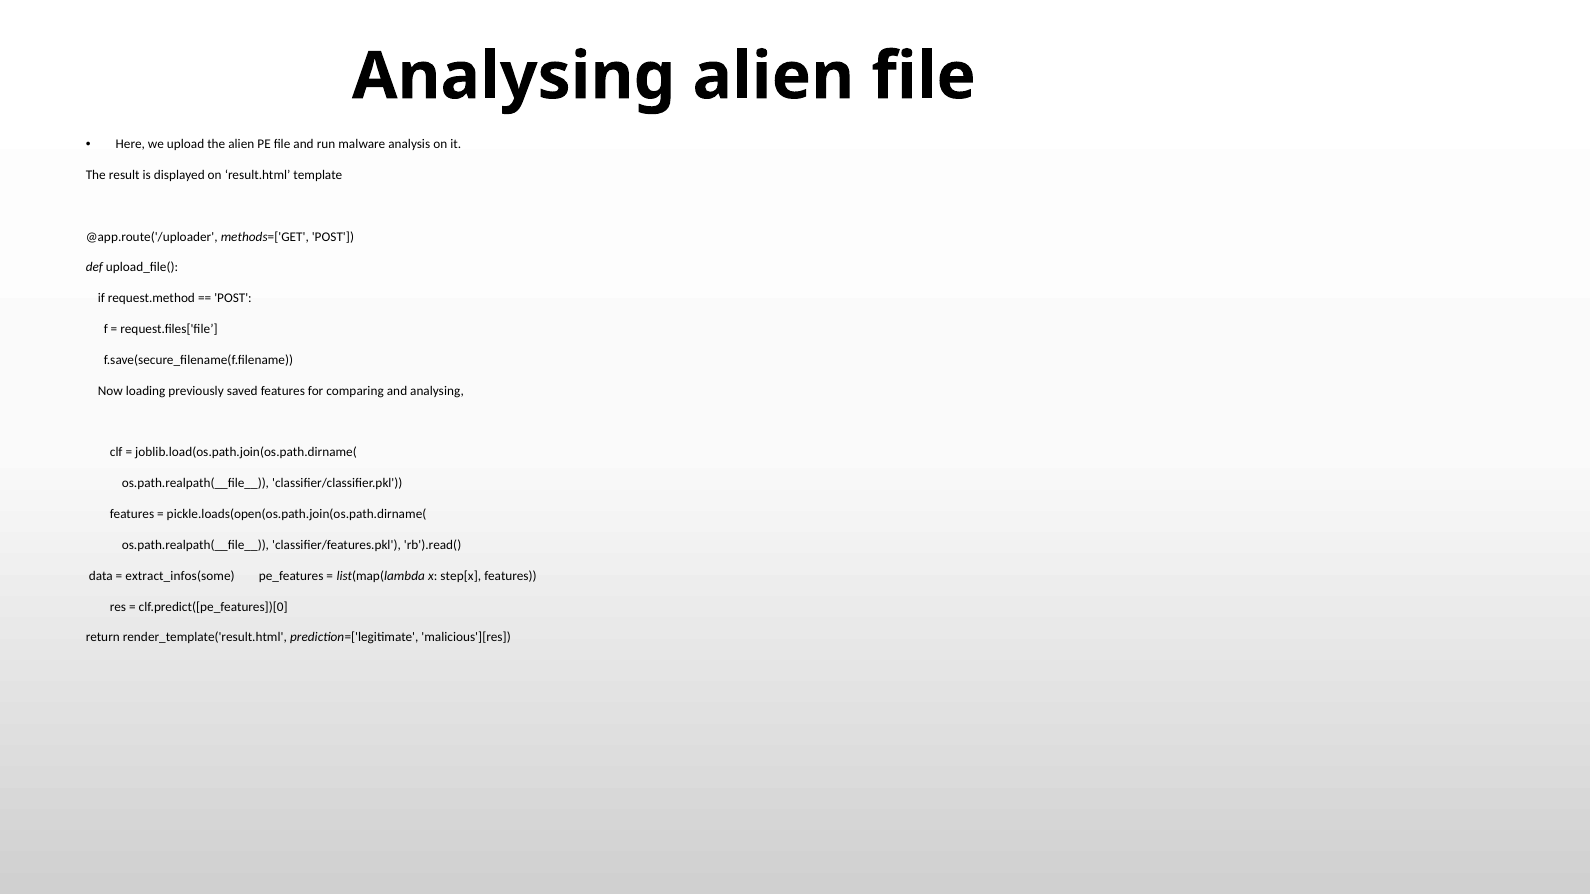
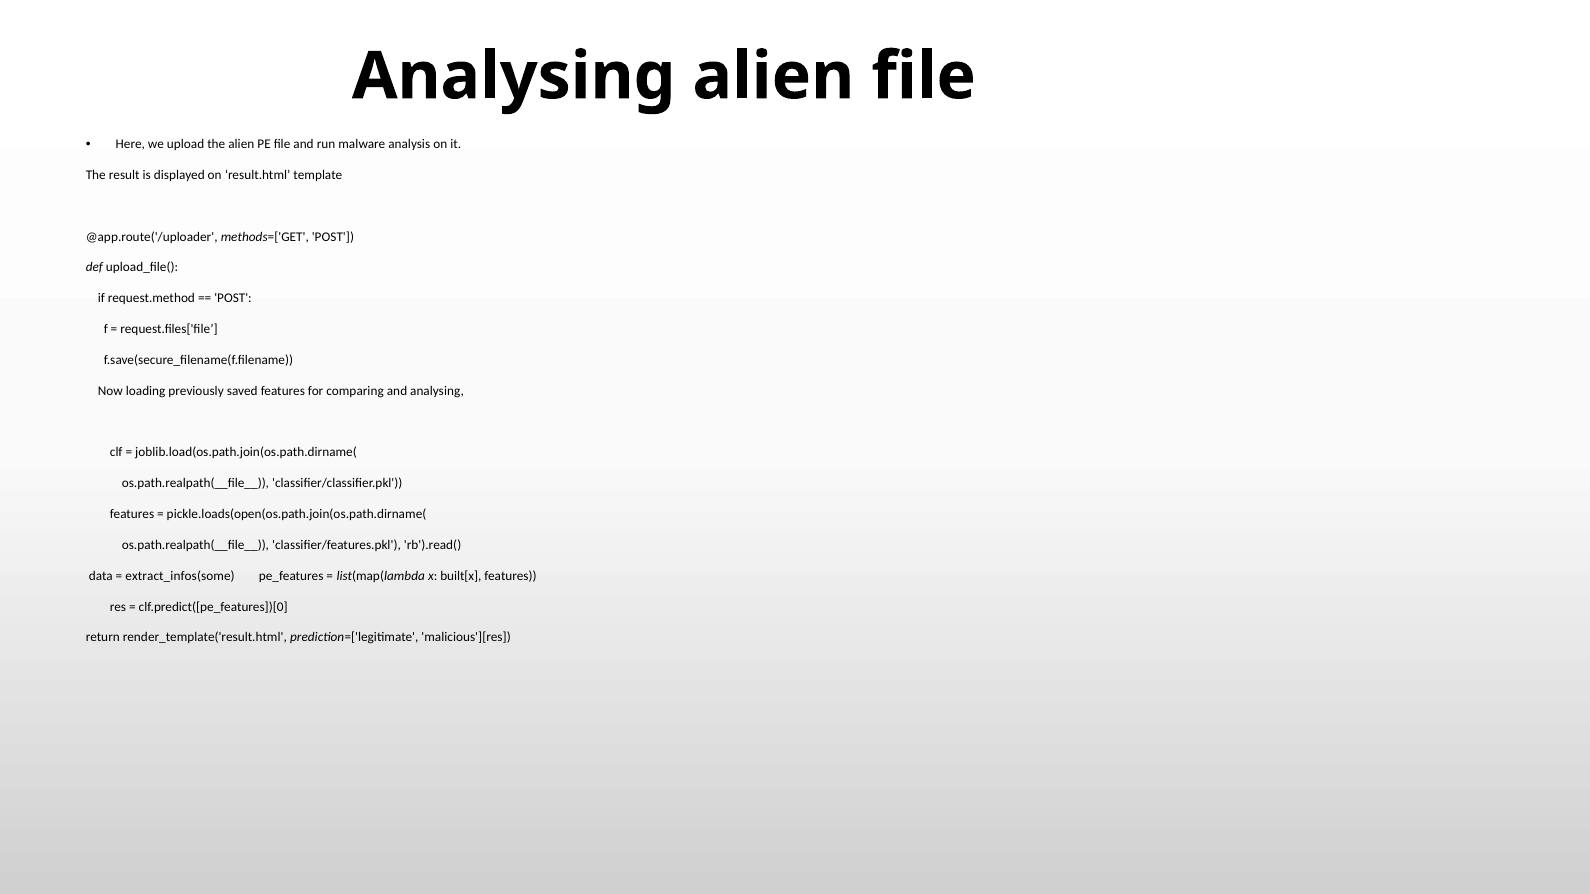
step[x: step[x -> built[x (461, 576)
